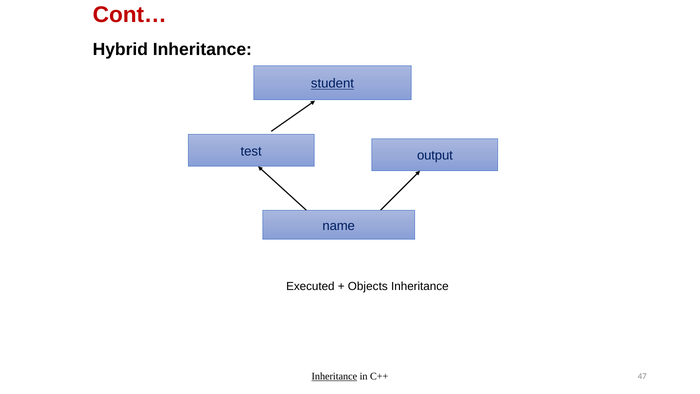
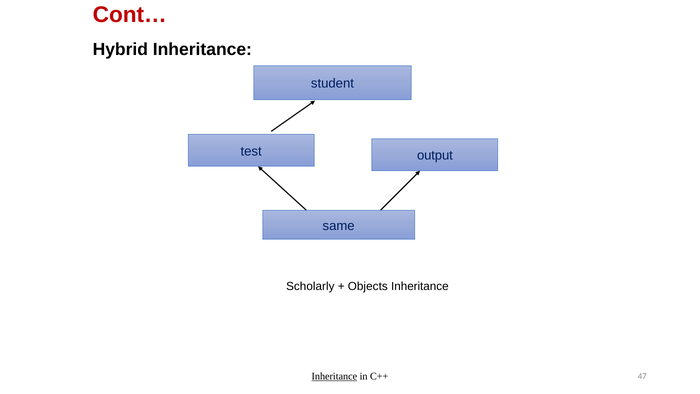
student underline: present -> none (332, 83)
name: name -> same (339, 226)
Executed: Executed -> Scholarly (310, 286)
